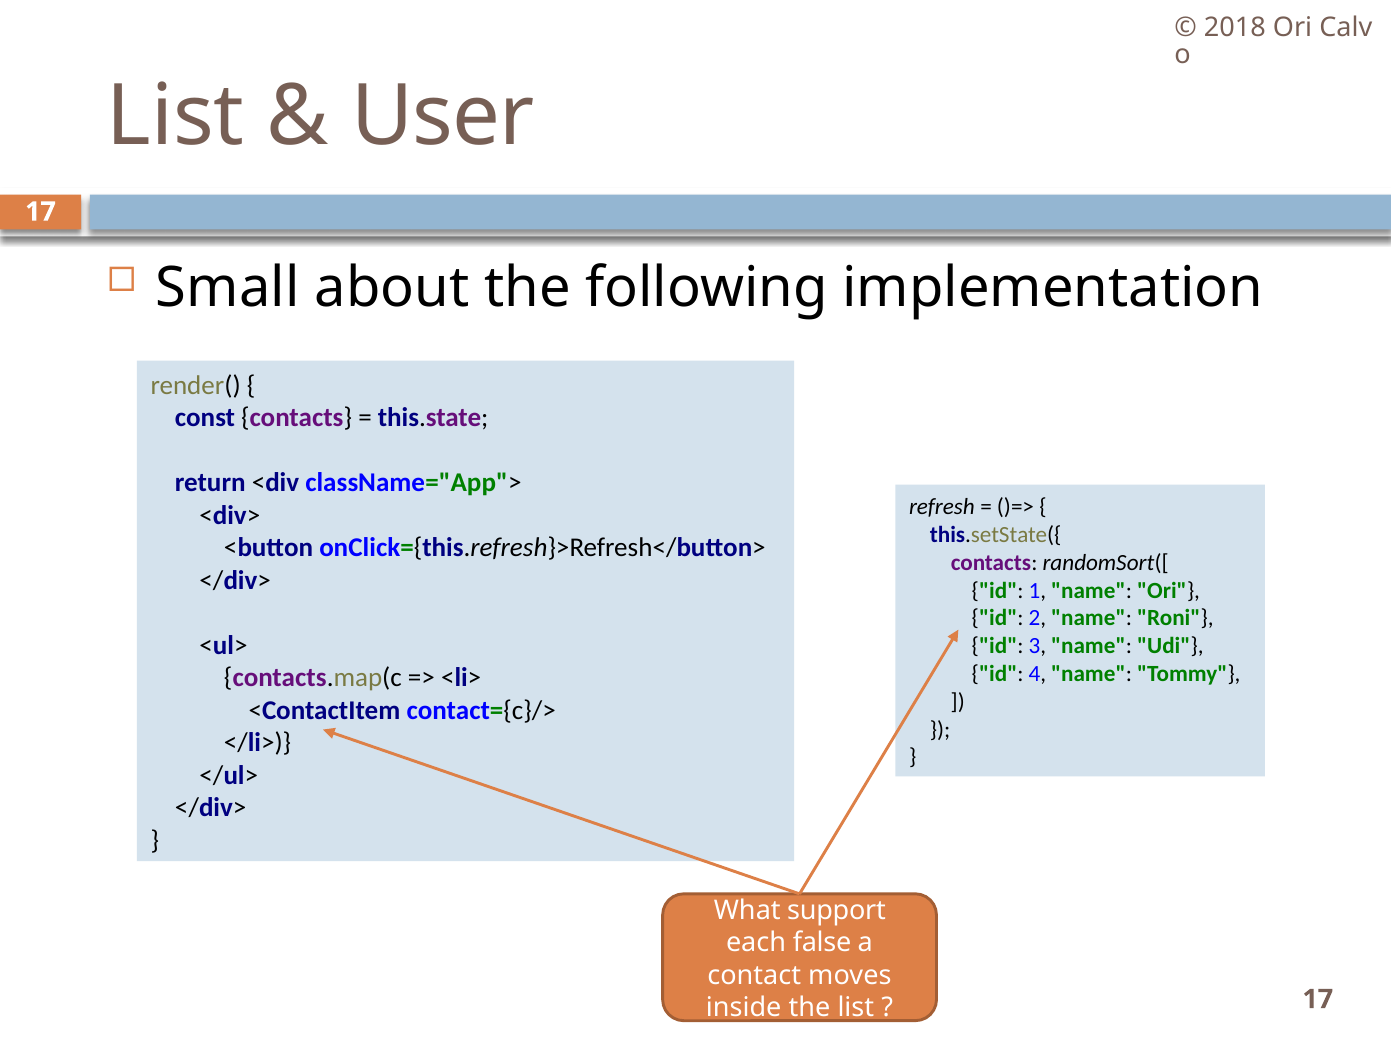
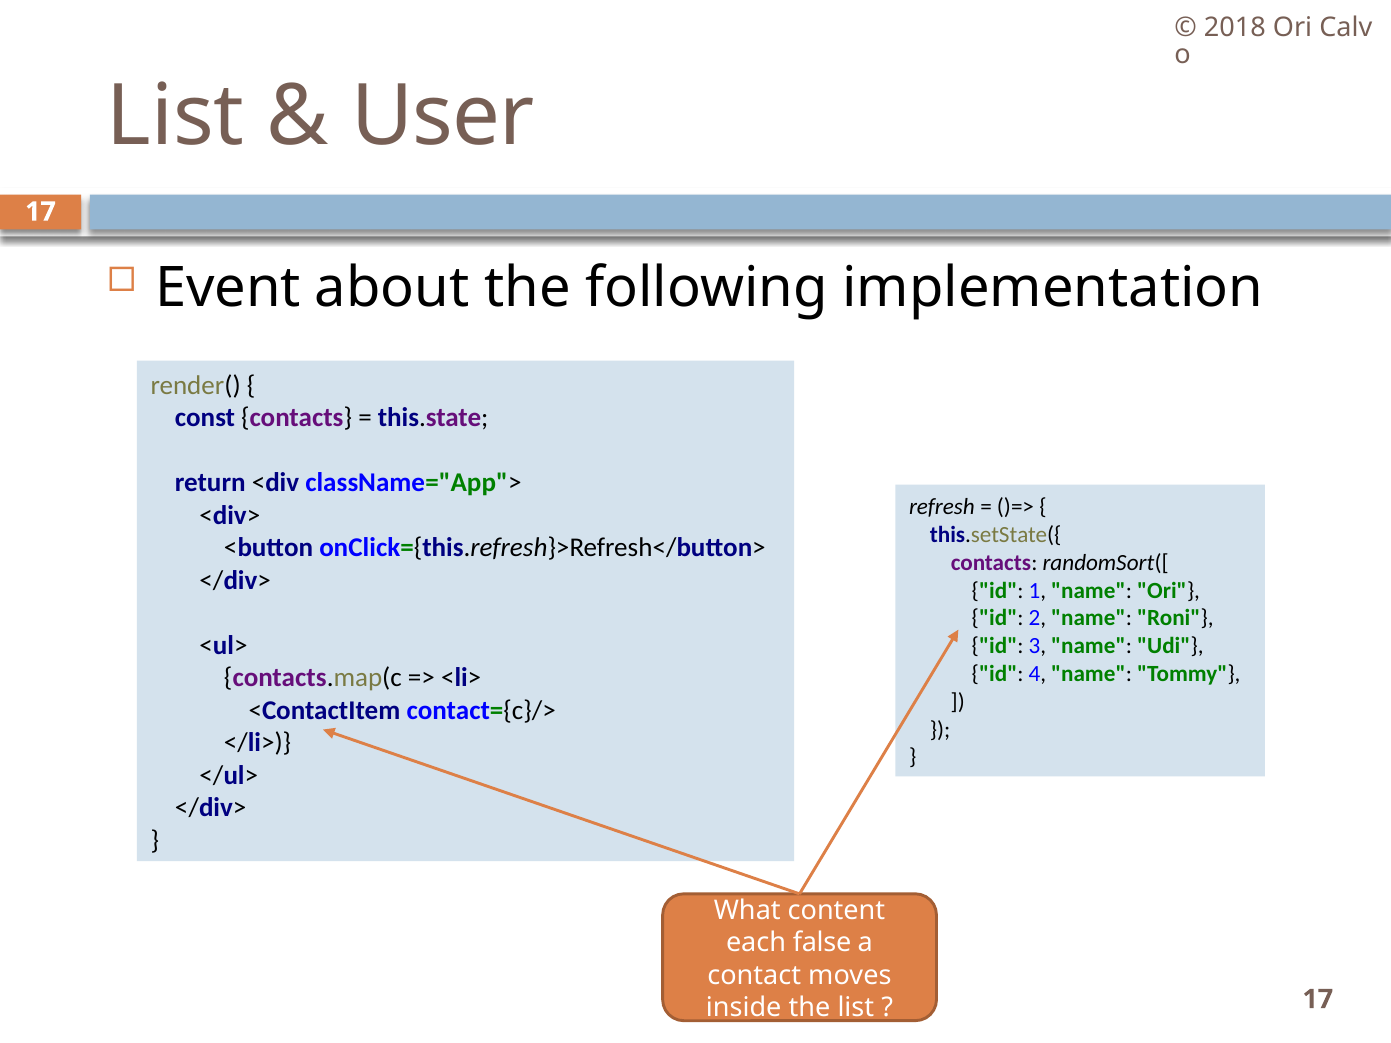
Small: Small -> Event (228, 288)
support: support -> content (836, 911)
